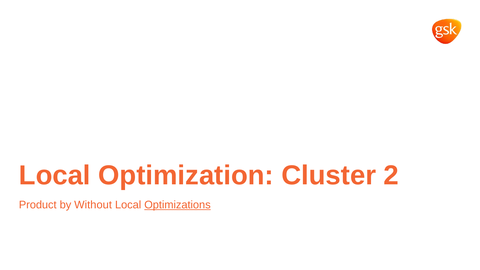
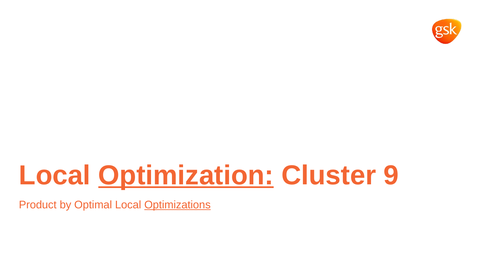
Optimization underline: none -> present (186, 175)
2: 2 -> 9 (391, 175)
Without: Without -> Optimal (93, 205)
